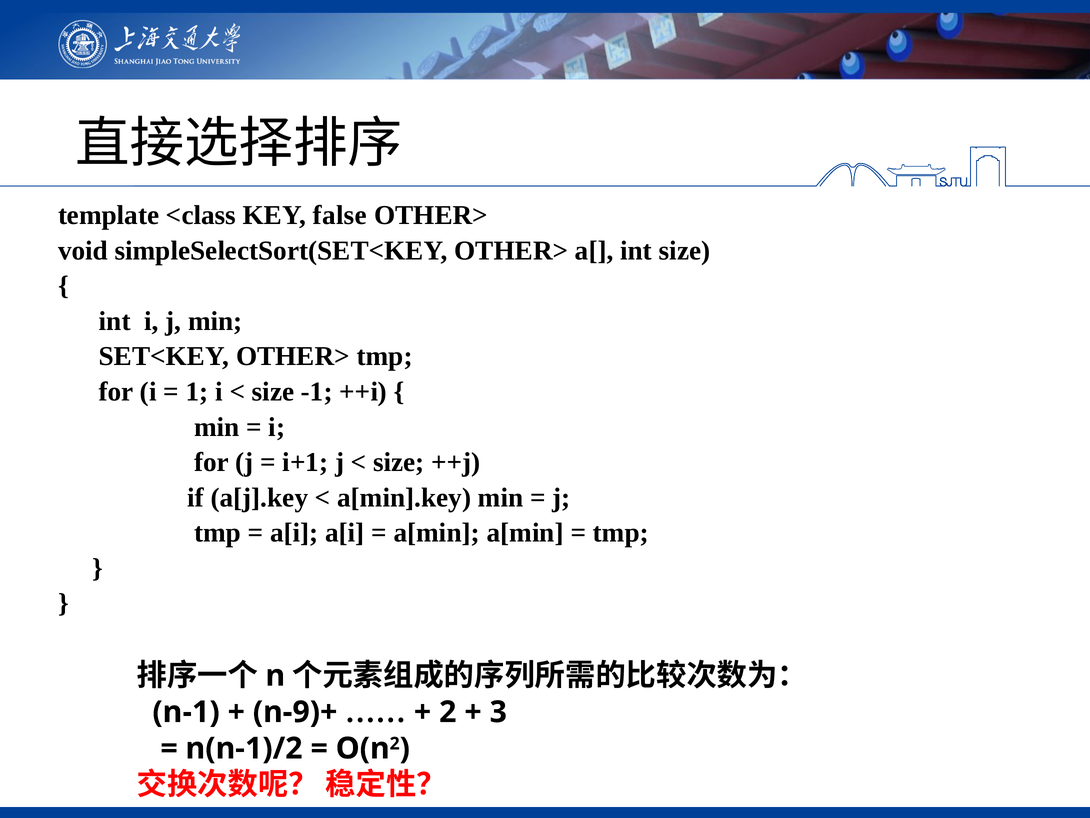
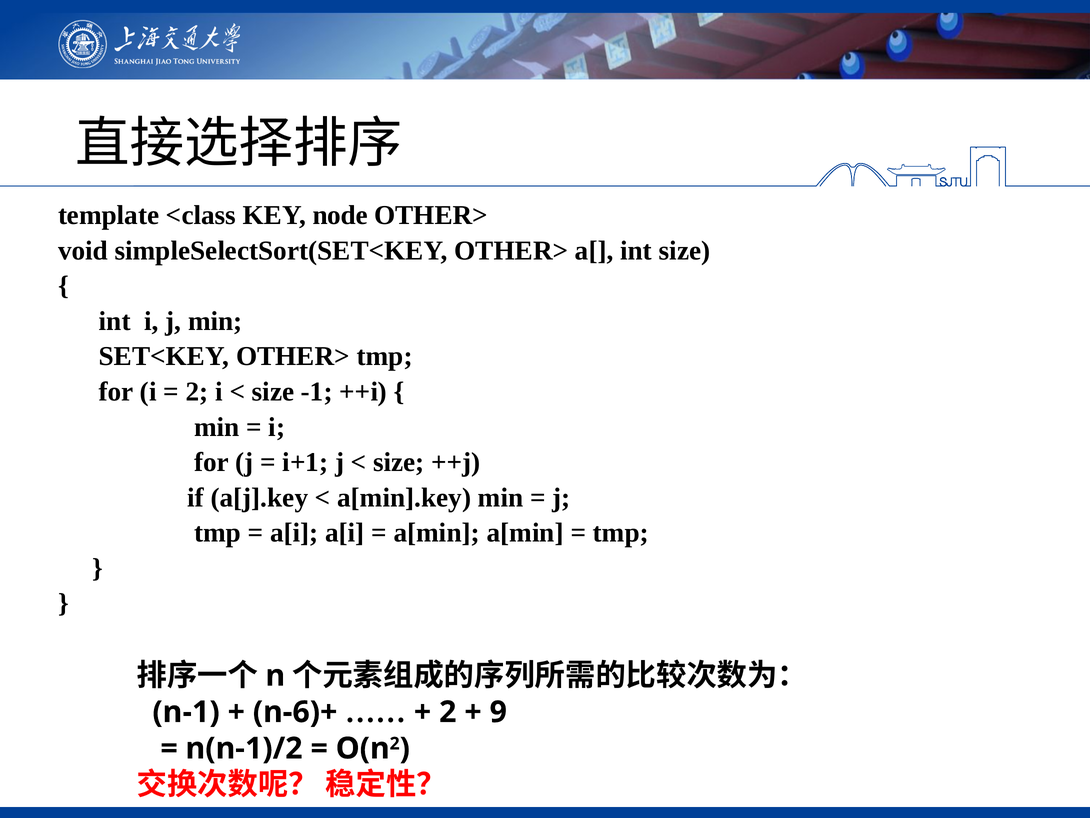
false: false -> node (340, 215)
1: 1 -> 2 (197, 391)
n-9)+: n-9)+ -> n-6)+ (295, 712)
3: 3 -> 9 (498, 712)
